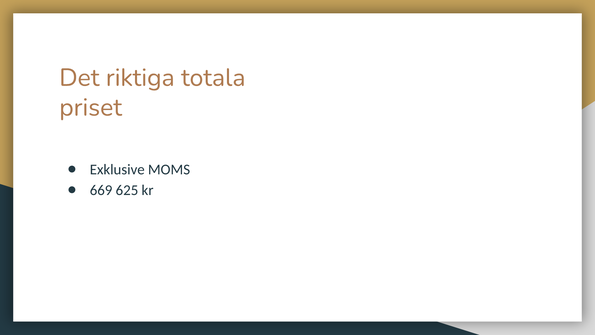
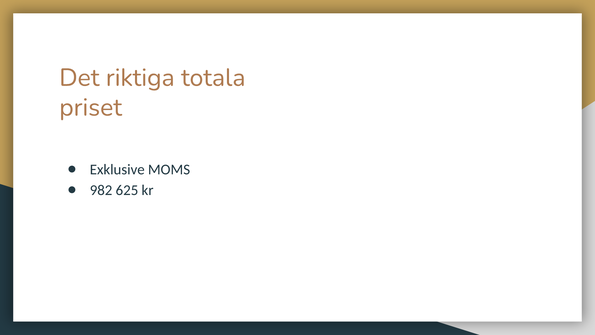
669: 669 -> 982 (101, 190)
